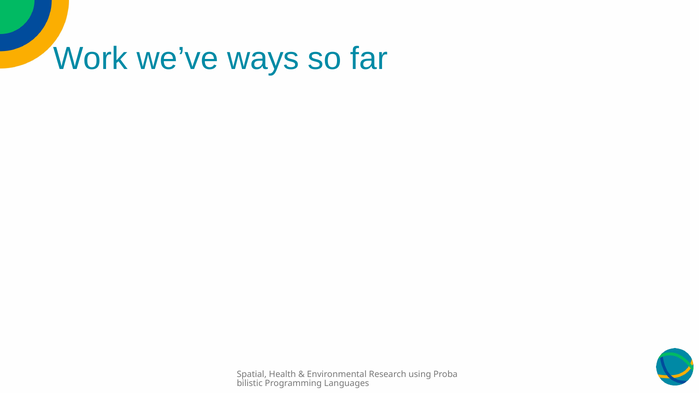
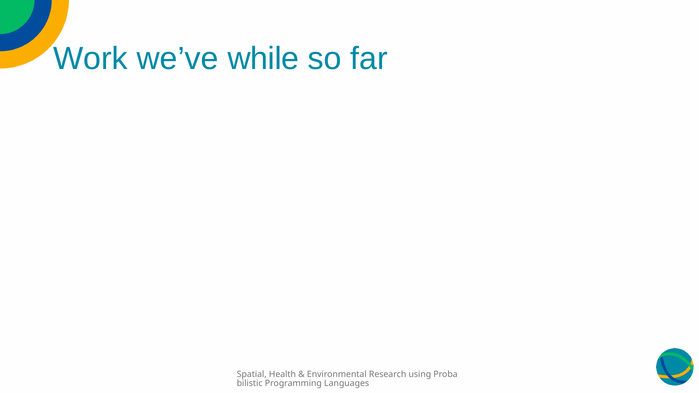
ways: ways -> while (263, 59)
